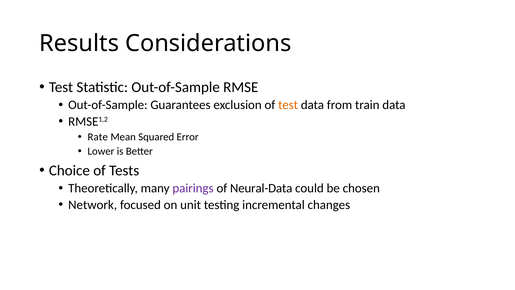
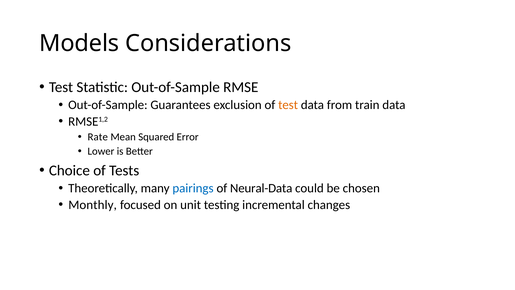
Results: Results -> Models (79, 43)
pairings colour: purple -> blue (193, 188)
Network: Network -> Monthly (93, 205)
